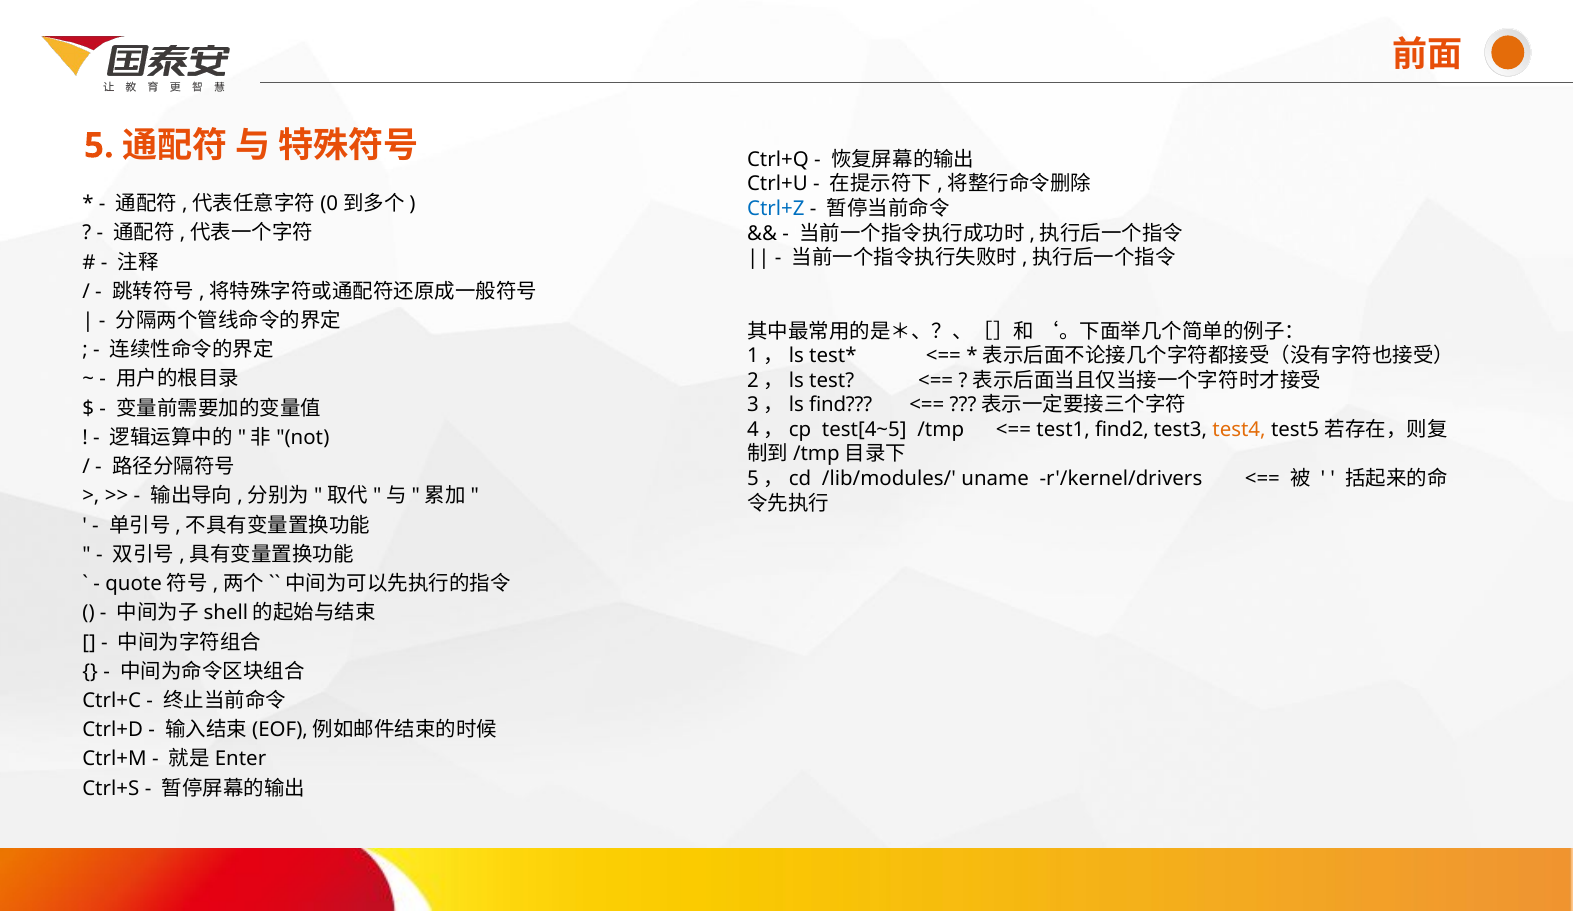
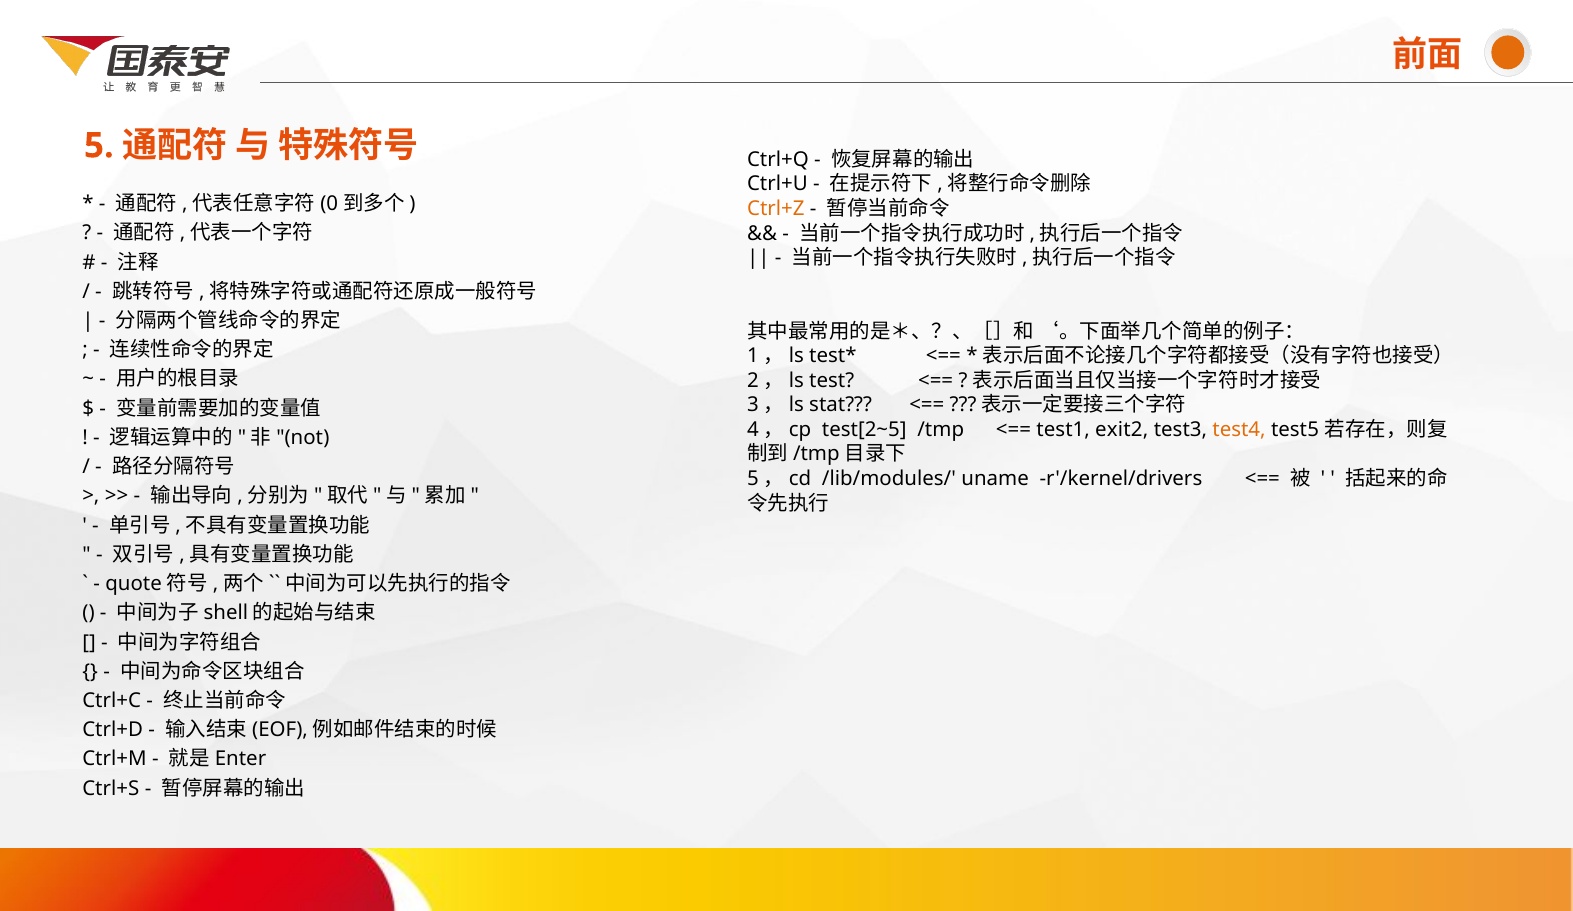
Ctrl+Z colour: blue -> orange (776, 209)
find: find -> stat (841, 405)
test[4~5: test[4~5 -> test[2~5 (864, 430)
find2: find2 -> exit2 (1122, 430)
